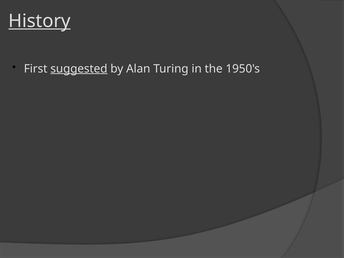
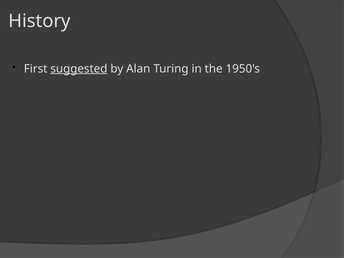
History underline: present -> none (39, 21)
